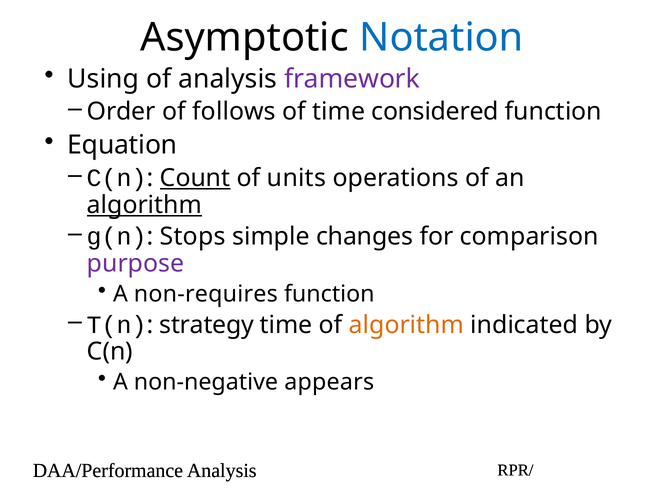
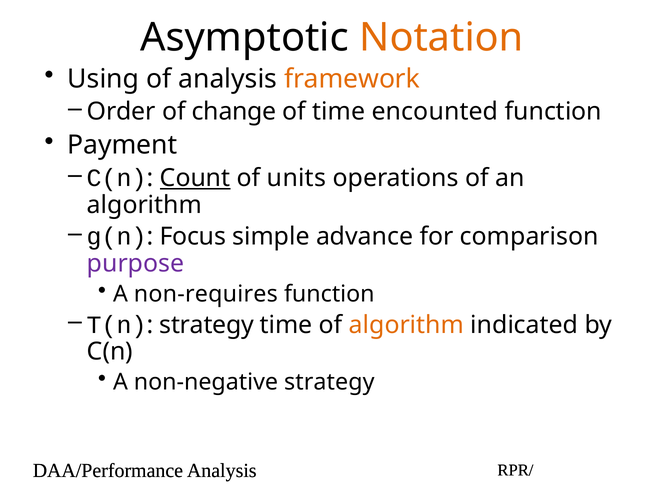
Notation colour: blue -> orange (441, 38)
framework colour: purple -> orange (352, 79)
follows: follows -> change (234, 112)
considered: considered -> encounted (435, 112)
Equation: Equation -> Payment (122, 145)
algorithm underline: present -> none (144, 205)
Stops: Stops -> Focus (193, 237)
changes: changes -> advance (365, 237)
non-negative appears: appears -> strategy (329, 382)
